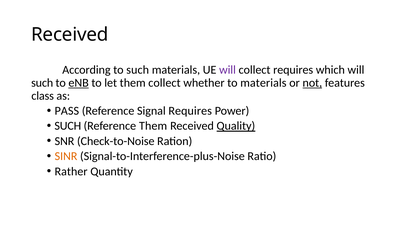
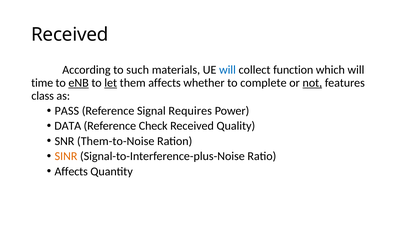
will colour: purple -> blue (228, 70)
collect requires: requires -> function (293, 70)
such: such -> time (42, 83)
let underline: none -> present (111, 83)
them collect: collect -> affects (165, 83)
to materials: materials -> complete (263, 83)
SUCH: SUCH -> DATA (68, 126)
Reference Them: Them -> Check (153, 126)
Quality underline: present -> none (236, 126)
Check-to-Noise: Check-to-Noise -> Them-to-Noise (116, 141)
Rather: Rather -> Affects (71, 171)
